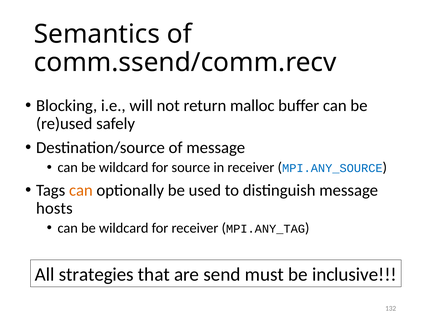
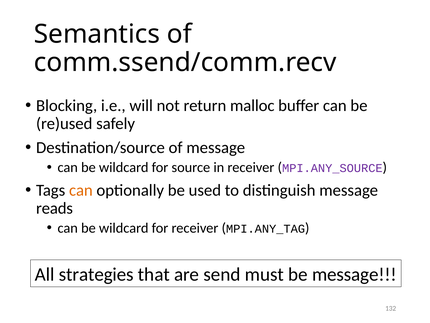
MPI.ANY_SOURCE colour: blue -> purple (332, 168)
hosts: hosts -> reads (54, 208)
be inclusive: inclusive -> message (354, 274)
